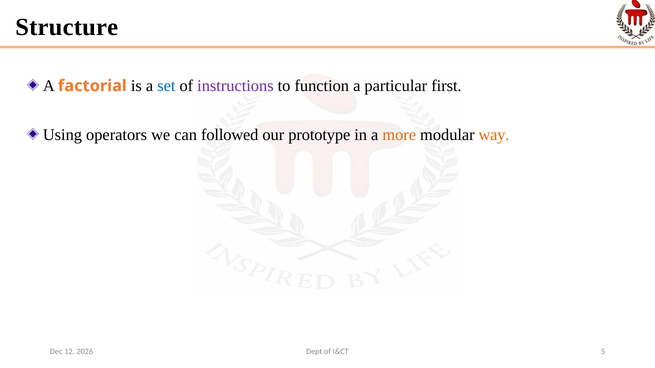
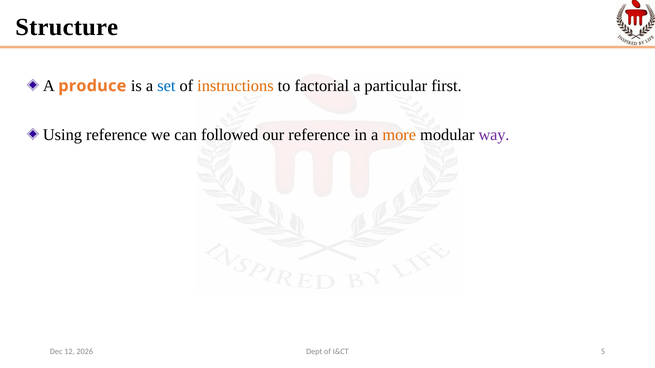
factorial: factorial -> produce (92, 86)
instructions colour: purple -> orange (235, 86)
function: function -> factorial (322, 86)
Using operators: operators -> reference (117, 135)
our prototype: prototype -> reference (319, 135)
way colour: orange -> purple (494, 135)
